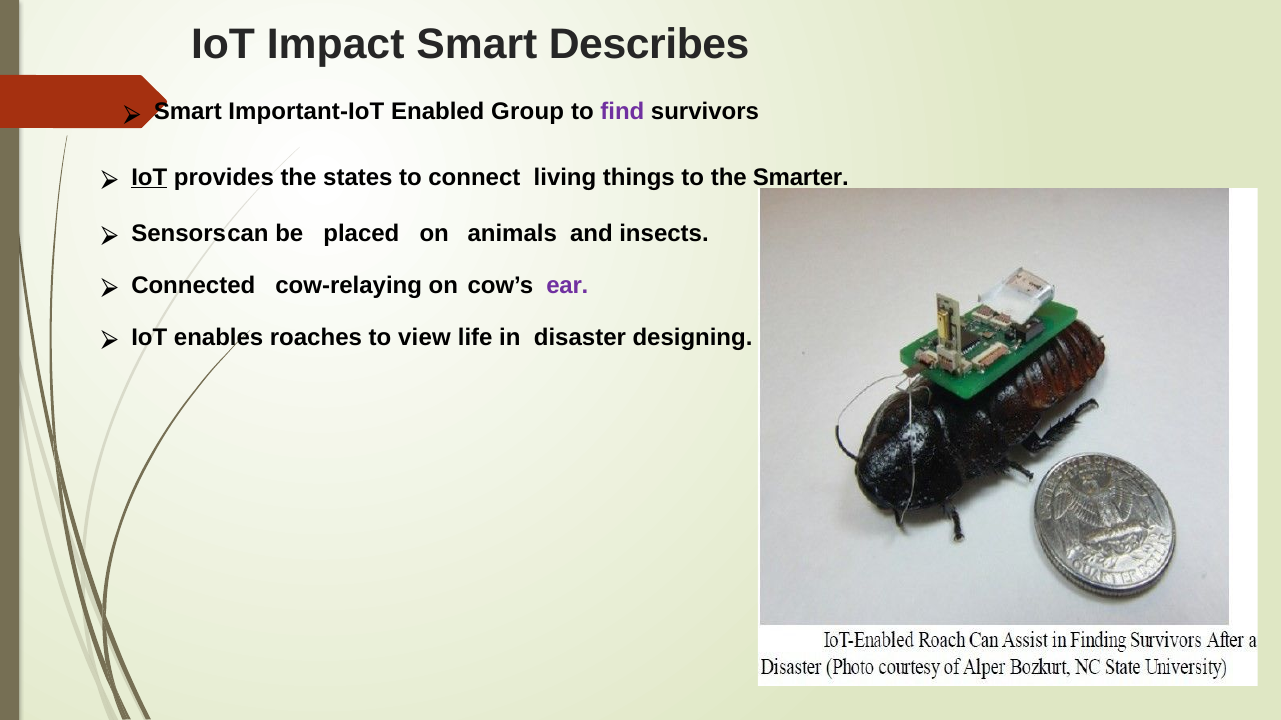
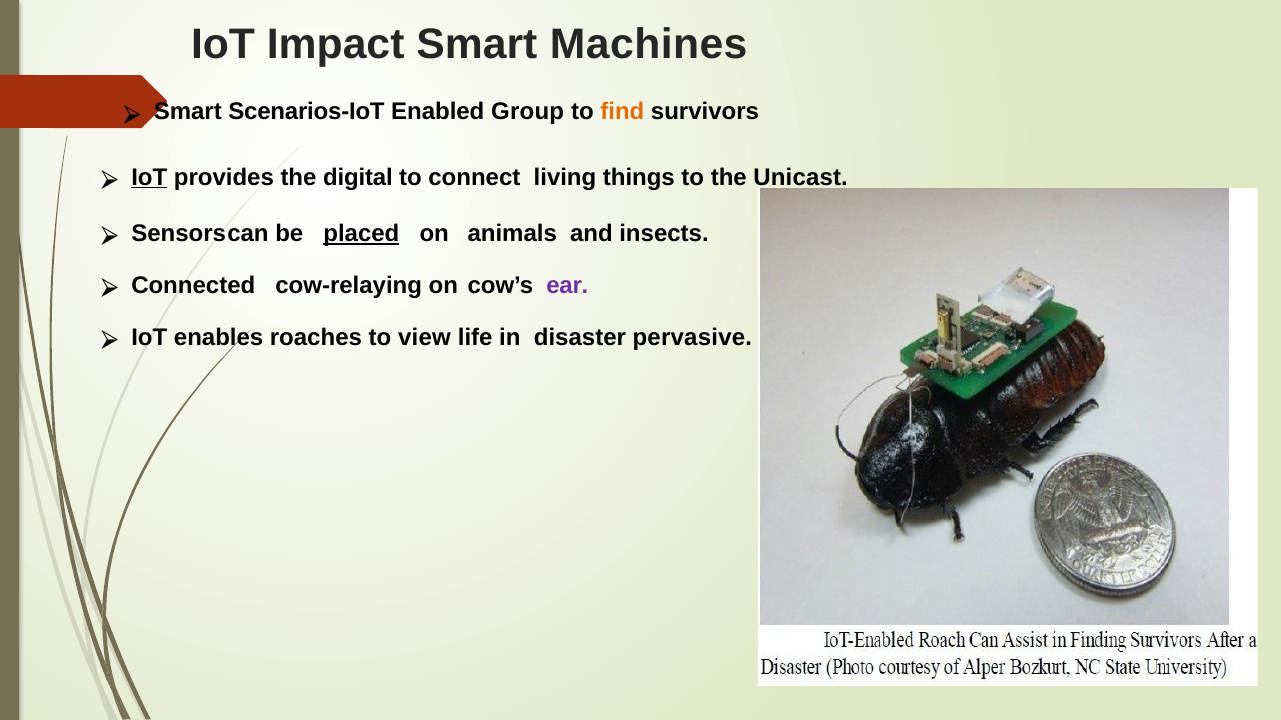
Describes: Describes -> Machines (649, 44)
Important-IoT: Important-IoT -> Scenarios-IoT (306, 112)
find colour: purple -> orange (622, 112)
states: states -> digital (358, 177)
Smarter: Smarter -> Unicast (801, 177)
placed underline: none -> present (361, 234)
designing: designing -> pervasive (692, 338)
